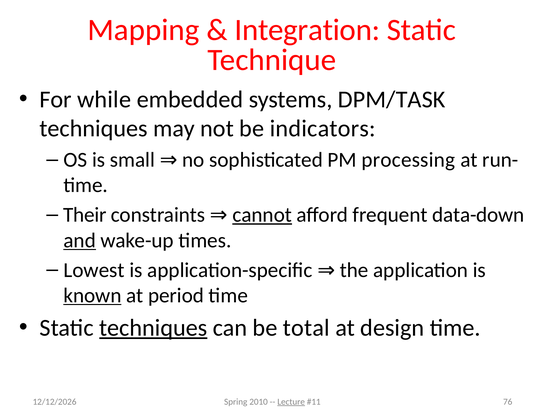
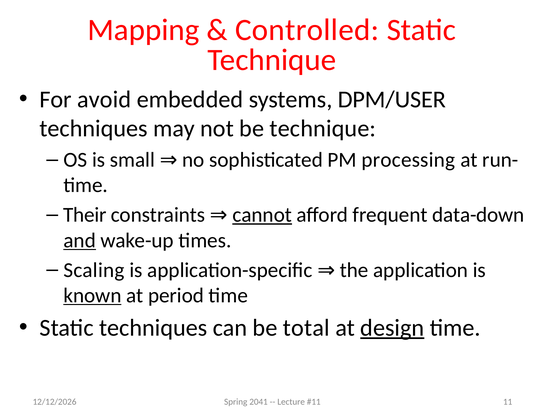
Integration: Integration -> Controlled (307, 30)
while: while -> avoid (104, 99)
DPM/TASK: DPM/TASK -> DPM/USER (392, 99)
be indicators: indicators -> technique (323, 129)
Lowest: Lowest -> Scaling (94, 270)
techniques underline: present -> none (153, 328)
design underline: none -> present (392, 328)
2010: 2010 -> 2041 (259, 401)
Lecture underline: present -> none (291, 401)
76: 76 -> 11 (508, 401)
